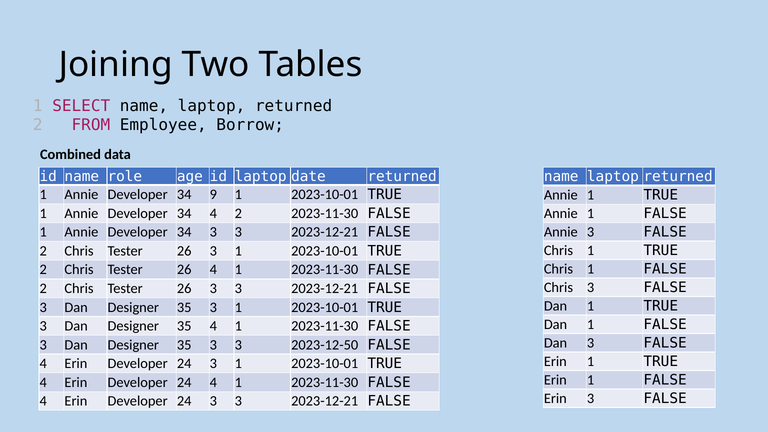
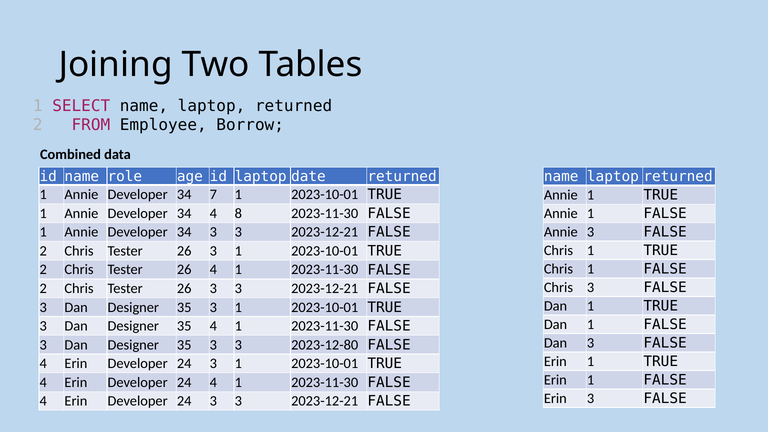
9: 9 -> 7 (213, 195)
4 2: 2 -> 8 (238, 213)
2023-12-50: 2023-12-50 -> 2023-12-80 (325, 345)
